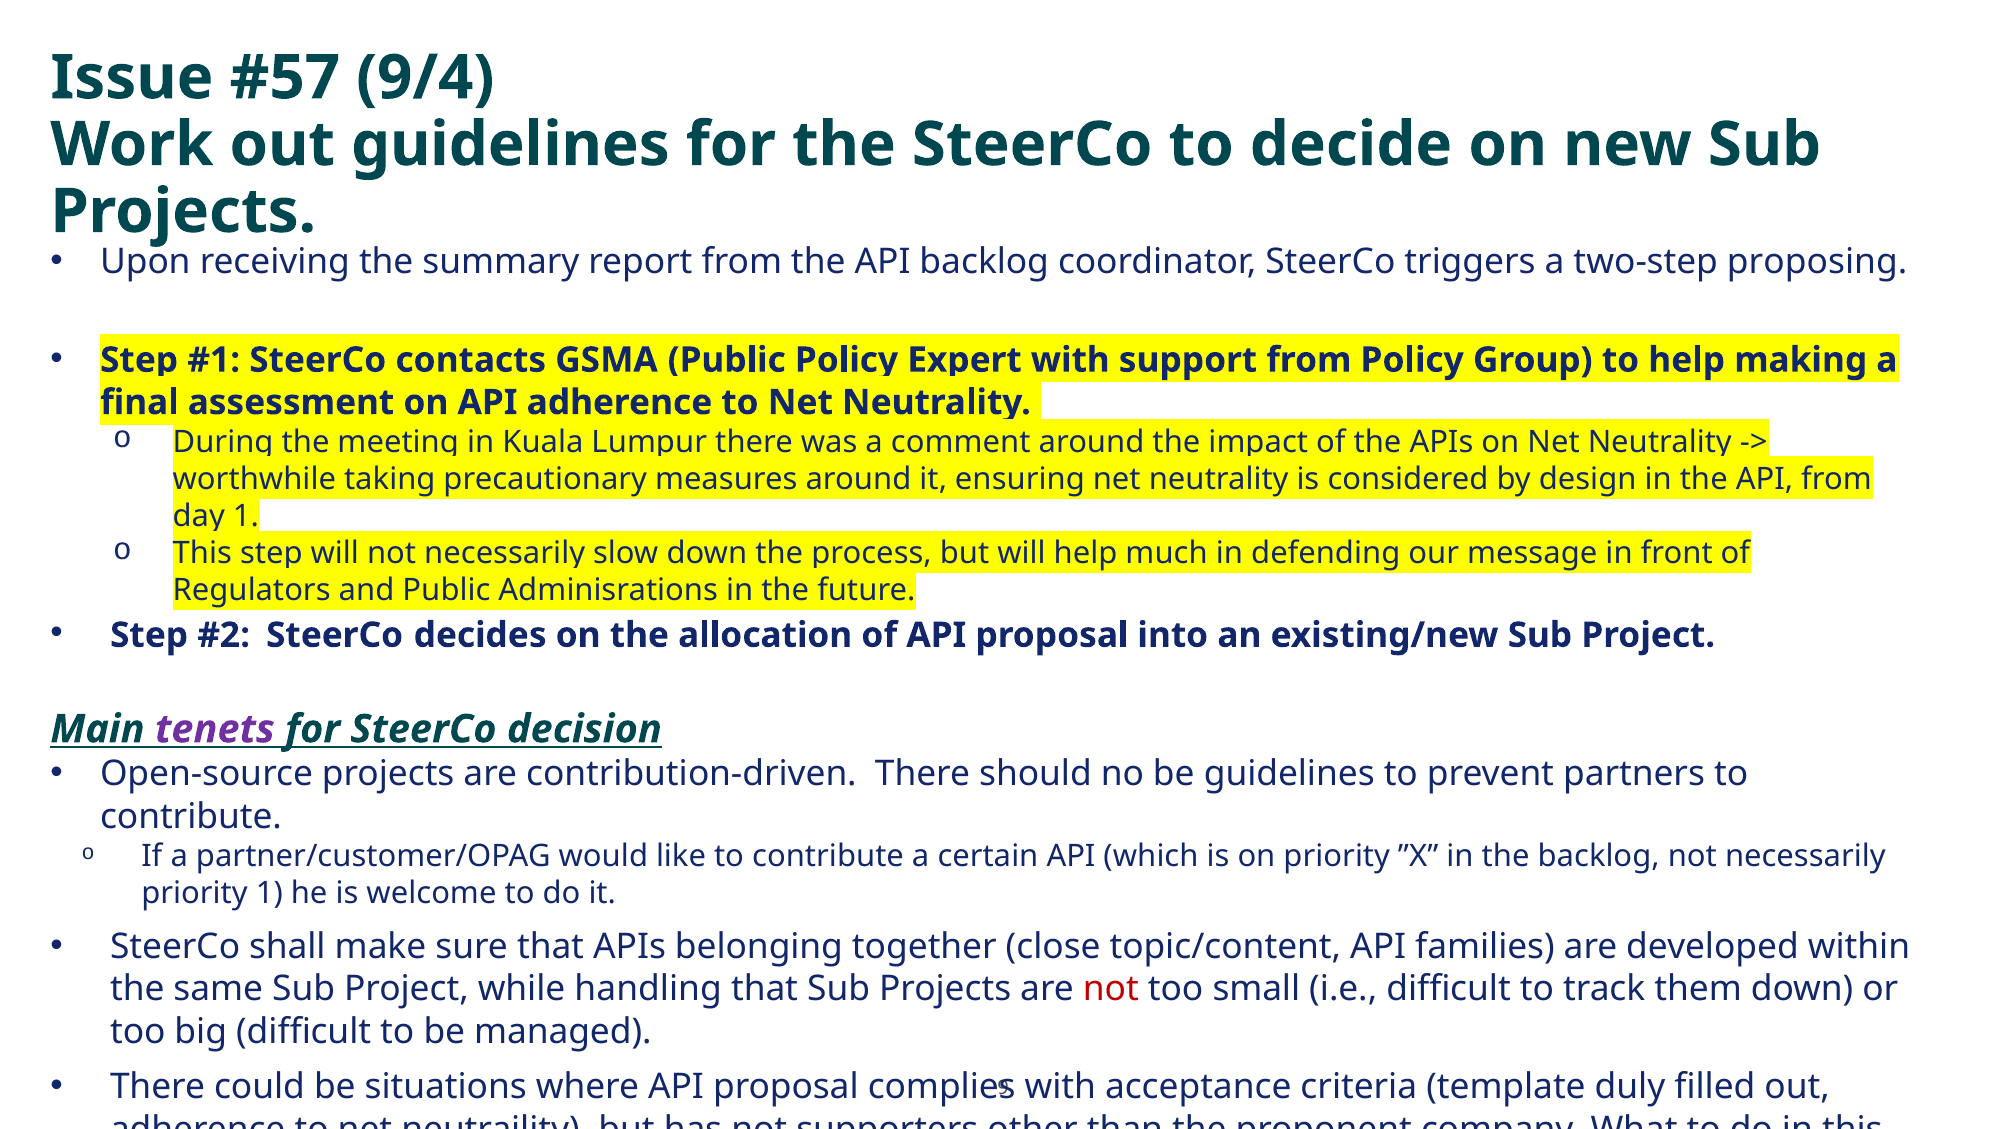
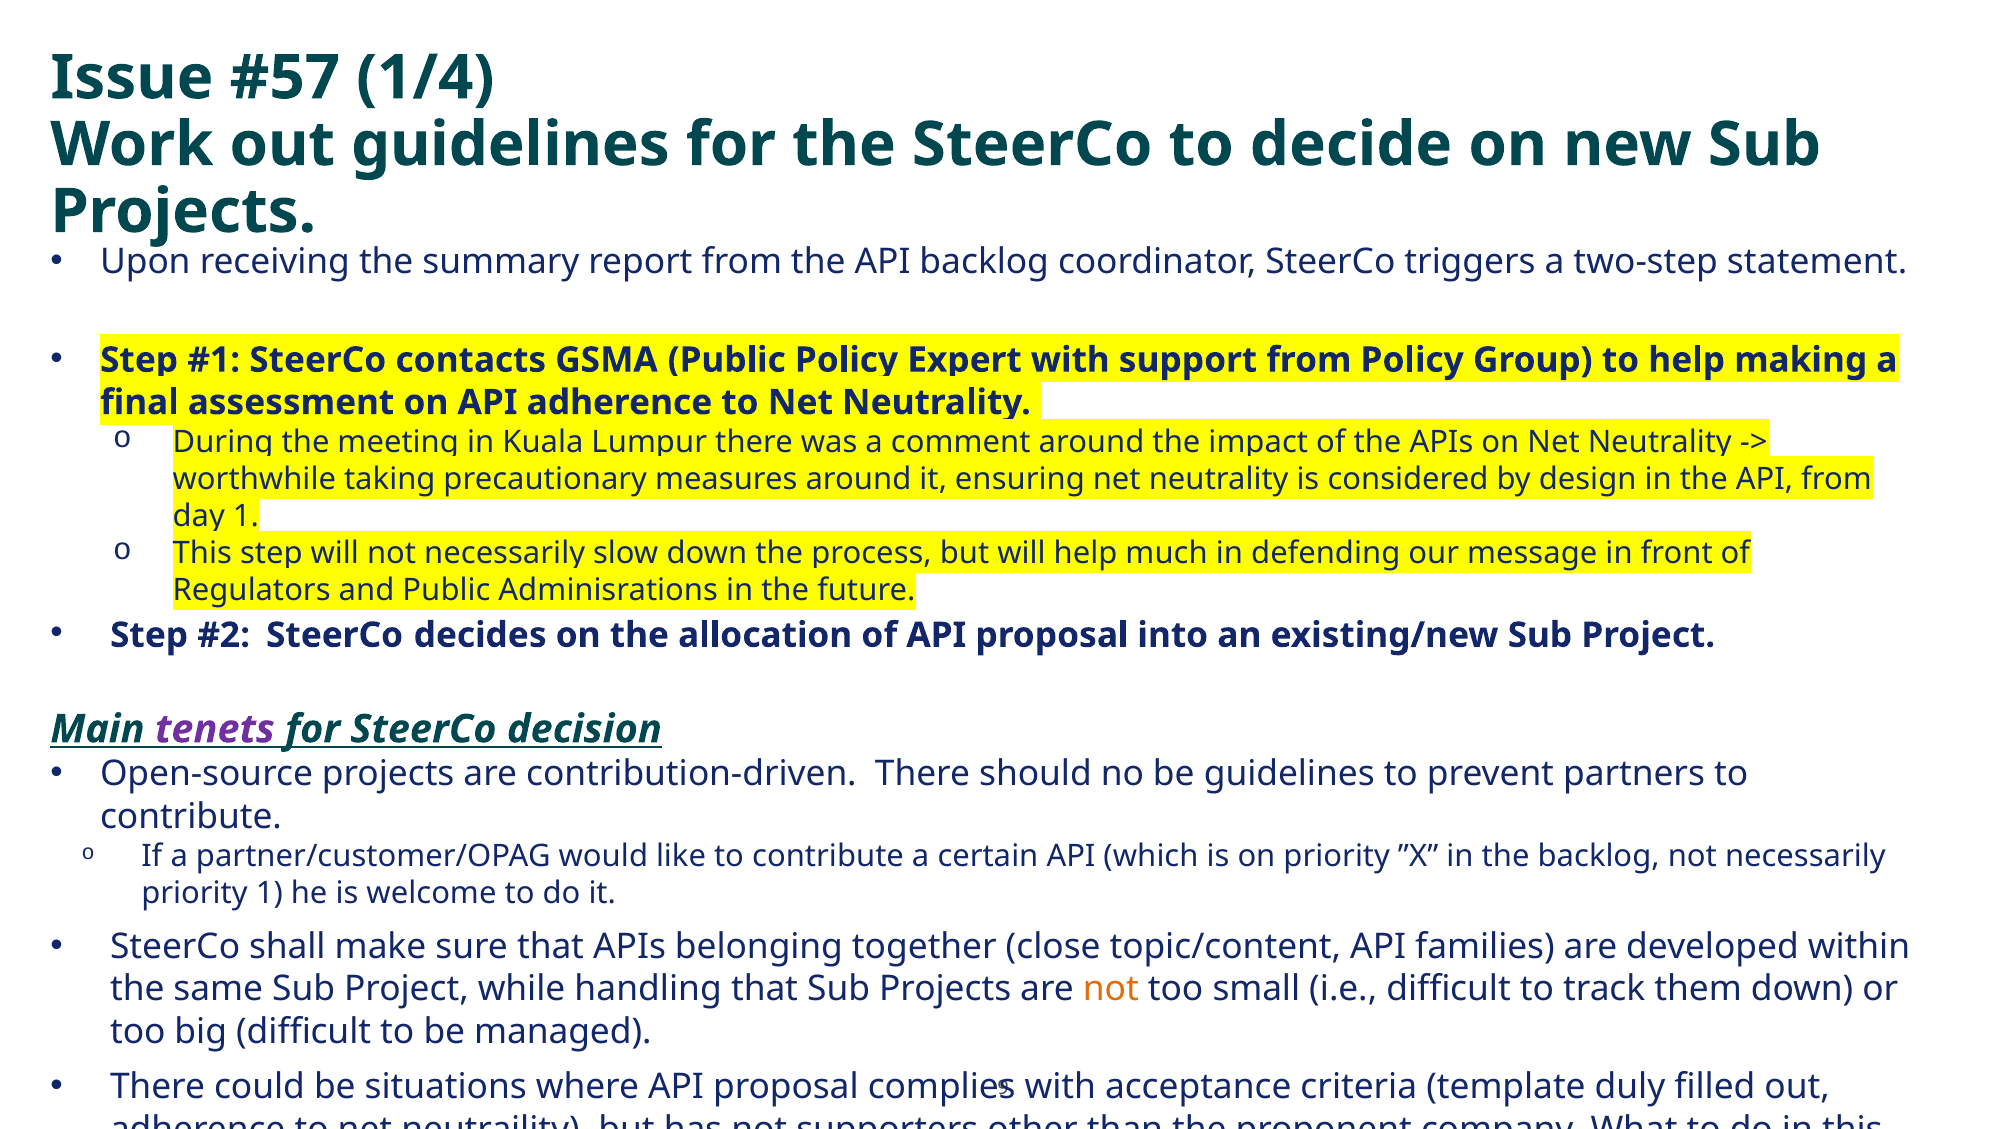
9/4: 9/4 -> 1/4 (425, 78)
proposing: proposing -> statement (1817, 262)
not colour: red -> orange (1111, 989)
